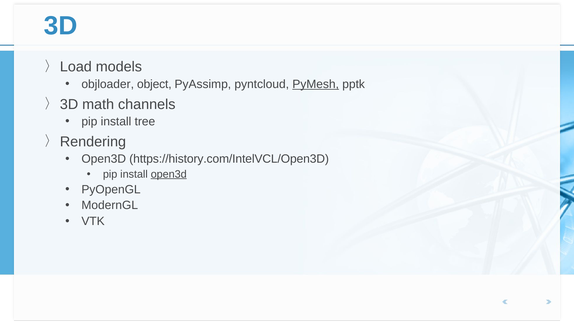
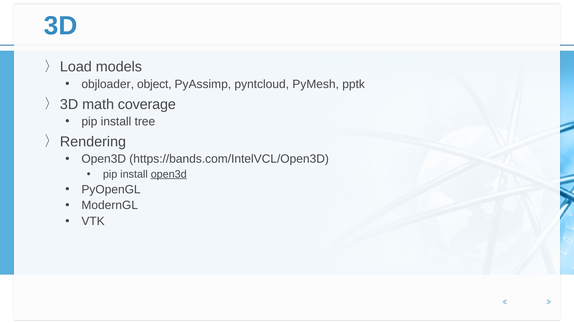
PyMesh underline: present -> none (316, 84)
channels: channels -> coverage (147, 104)
https://history.com/IntelVCL/Open3D: https://history.com/IntelVCL/Open3D -> https://bands.com/IntelVCL/Open3D (229, 159)
